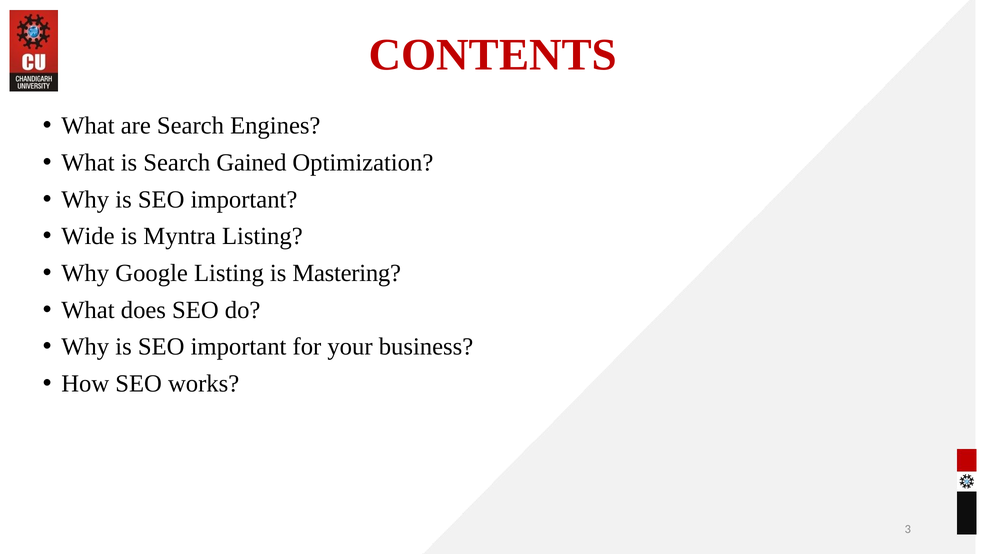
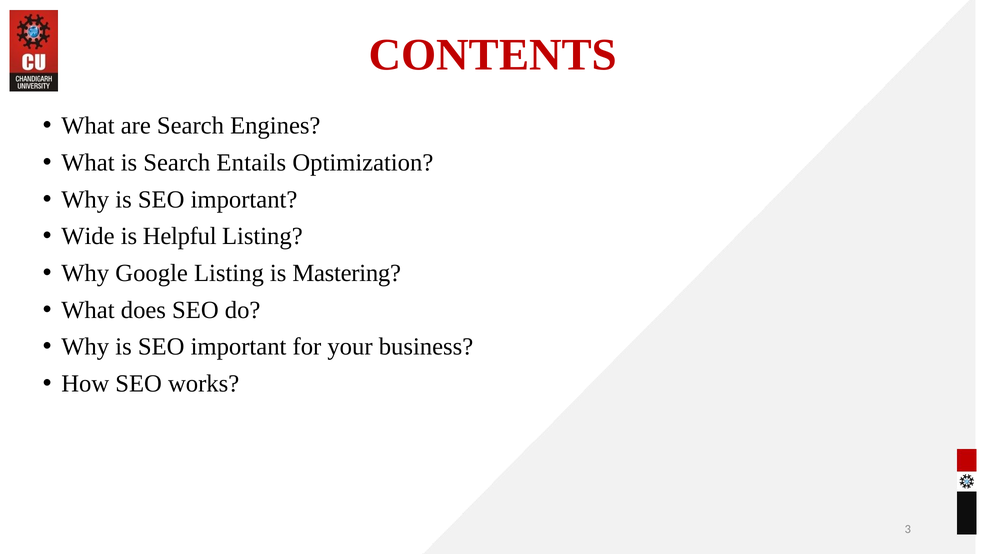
Gained: Gained -> Entails (251, 163)
Myntra: Myntra -> Helpful (180, 237)
